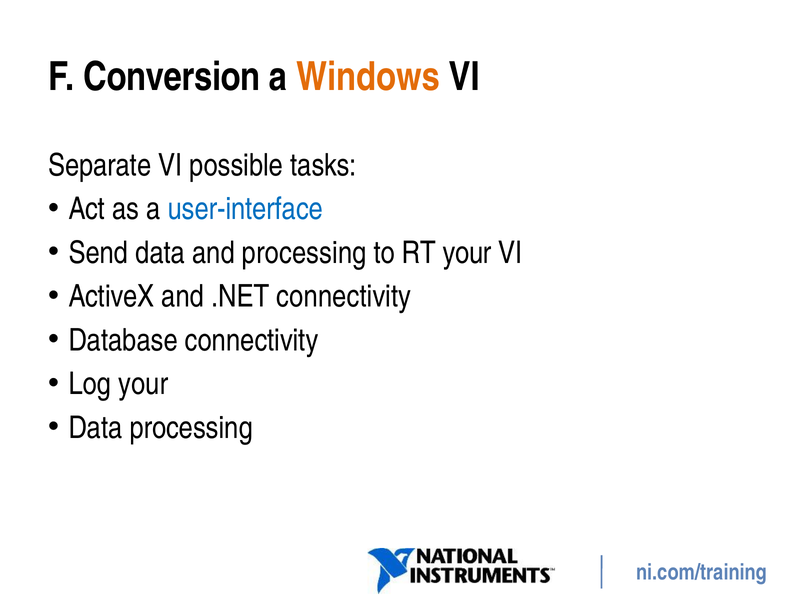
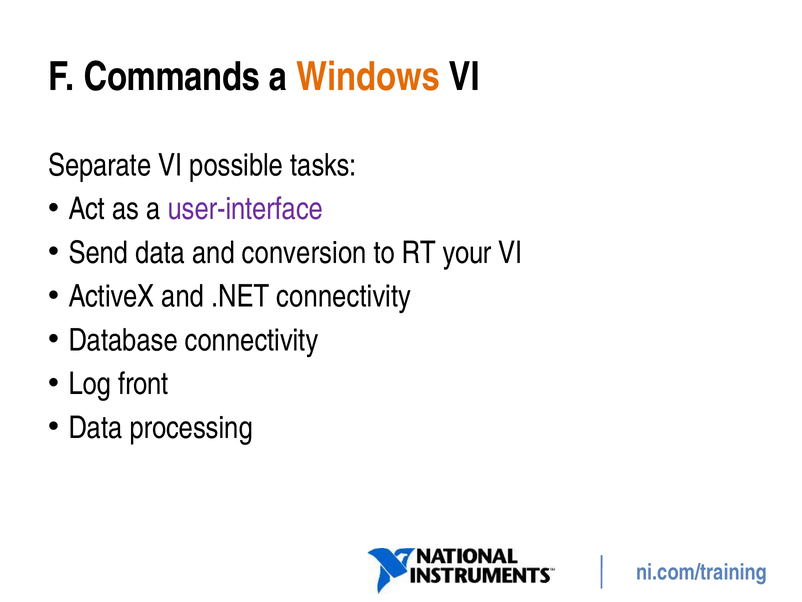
Conversion: Conversion -> Commands (172, 77)
user-interface colour: blue -> purple (245, 209)
and processing: processing -> conversion (304, 253)
Log your: your -> front (143, 384)
